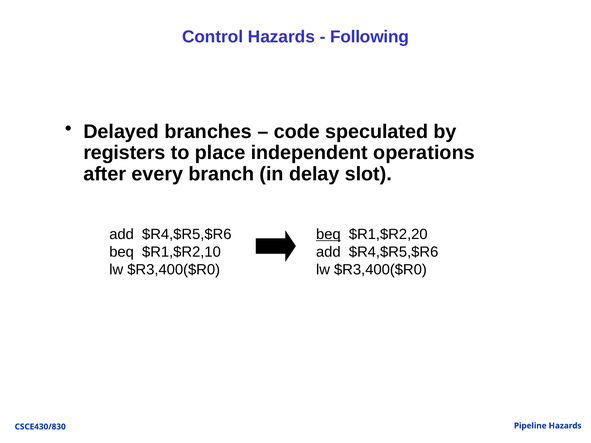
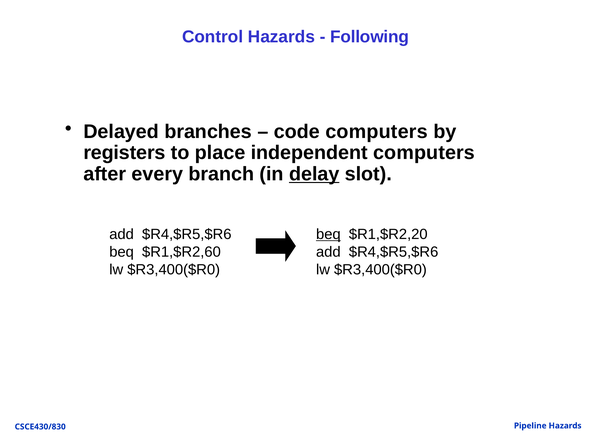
code speculated: speculated -> computers (377, 132)
independent operations: operations -> computers (424, 153)
delay underline: none -> present (314, 174)
$R1,$R2,10: $R1,$R2,10 -> $R1,$R2,60 (181, 252)
